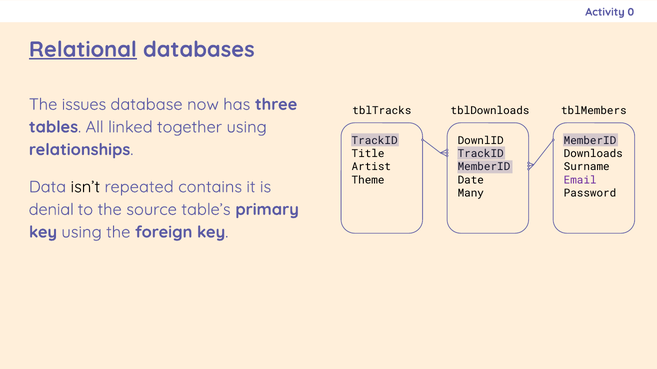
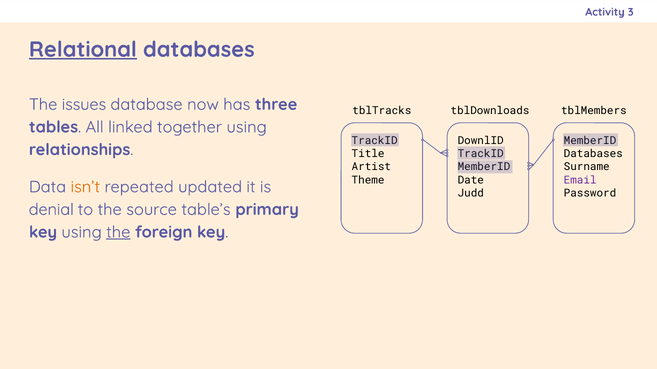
0: 0 -> 3 (631, 12)
Downloads: Downloads -> Databases (593, 154)
isn’t colour: black -> orange (85, 187)
contains: contains -> updated (210, 187)
Many: Many -> Judd (471, 193)
the underline: none -> present (118, 232)
